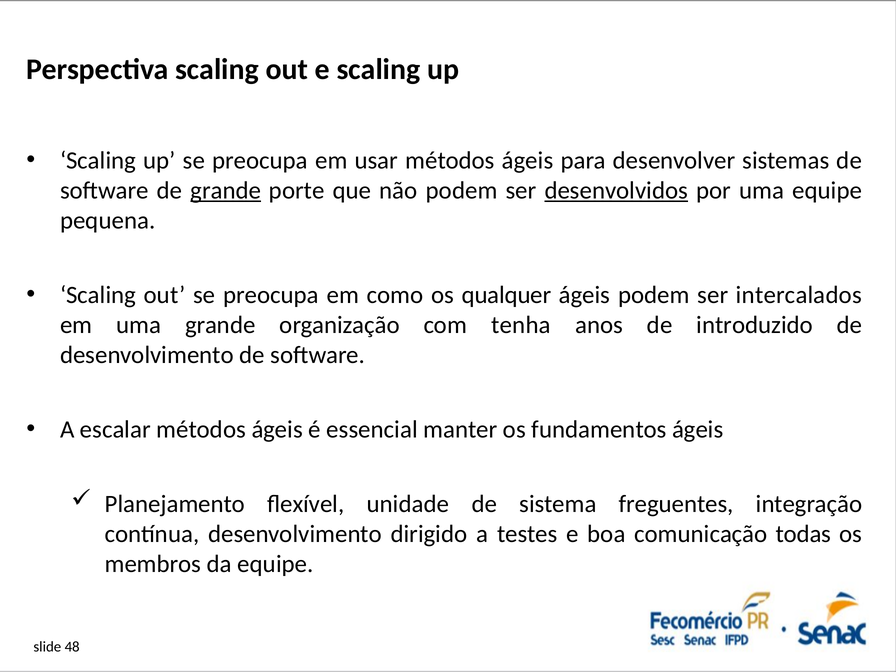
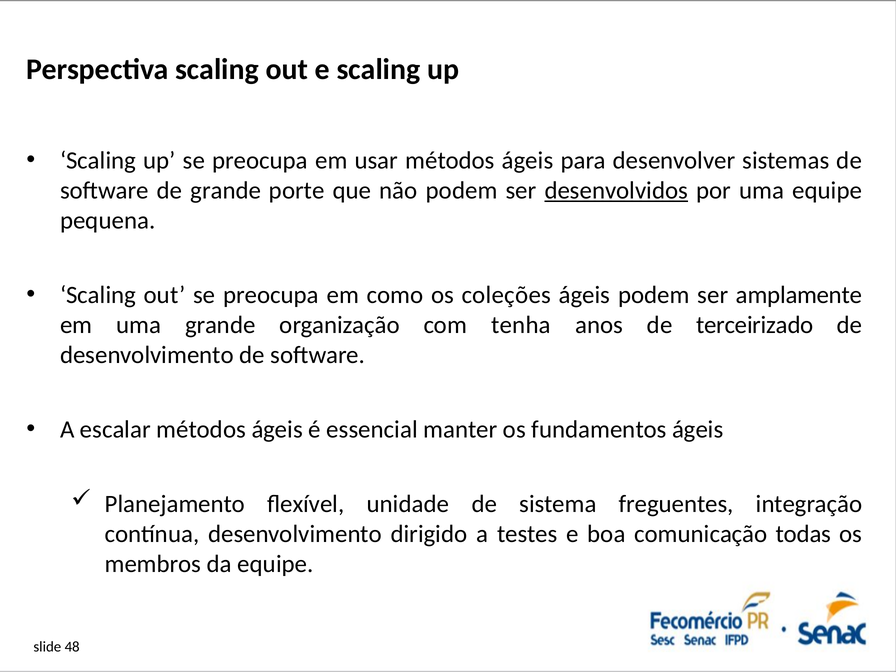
grande underline: present -> none (226, 190)
qualquer: qualquer -> coleções (506, 295)
intercalados: intercalados -> amplamente (799, 295)
introduzido: introduzido -> terceirizado (755, 325)
